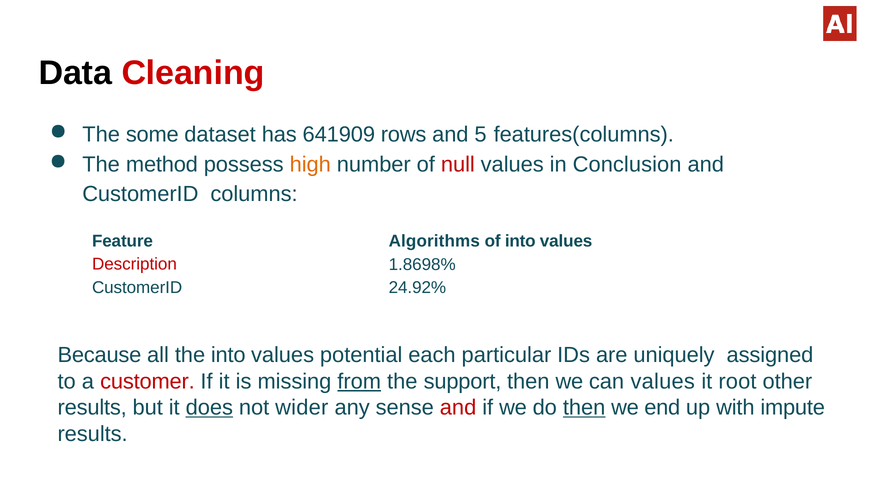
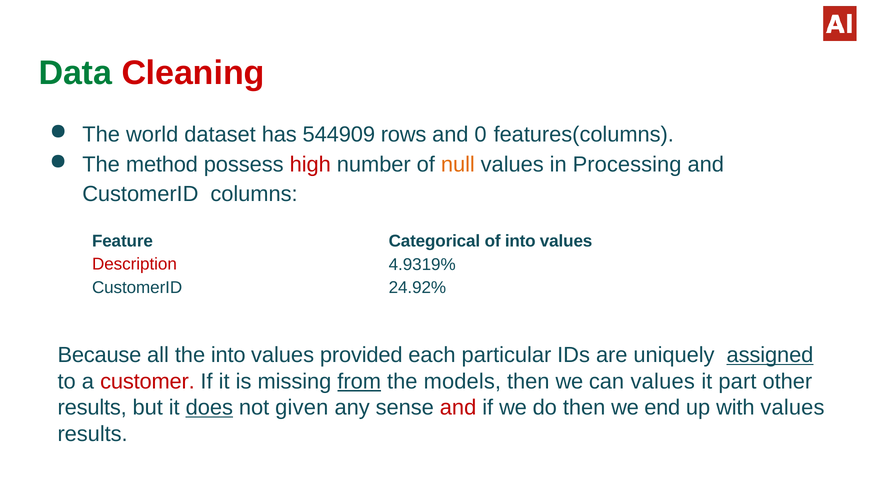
Data colour: black -> green (75, 73)
some: some -> world (152, 134)
641909: 641909 -> 544909 (339, 134)
5: 5 -> 0 (480, 134)
high colour: orange -> red (310, 164)
null colour: red -> orange (458, 164)
Conclusion: Conclusion -> Processing (627, 164)
Algorithms: Algorithms -> Categorical (434, 241)
1.8698%: 1.8698% -> 4.9319% (422, 265)
potential: potential -> provided (361, 355)
assigned underline: none -> present (770, 355)
support: support -> models (462, 382)
root: root -> part (737, 382)
wider: wider -> given (302, 408)
then underline: present -> none (584, 408)
with impute: impute -> values (792, 408)
